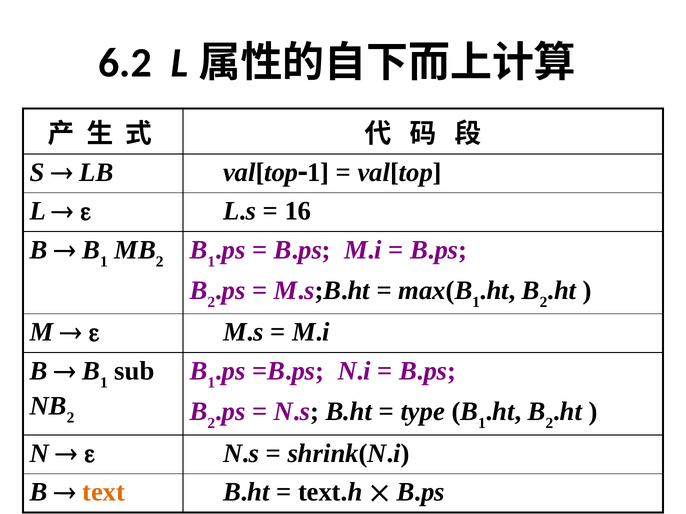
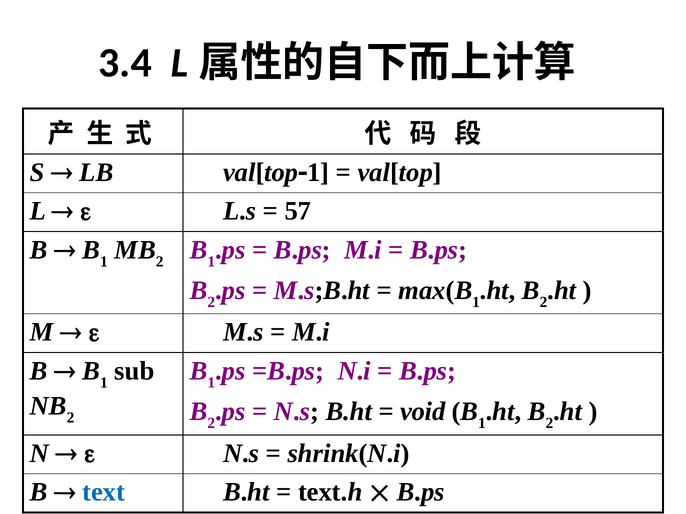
6.2: 6.2 -> 3.4 (125, 63)
16: 16 -> 57 (298, 211)
type: type -> void (423, 412)
text colour: orange -> blue (104, 493)
